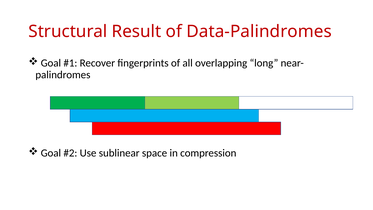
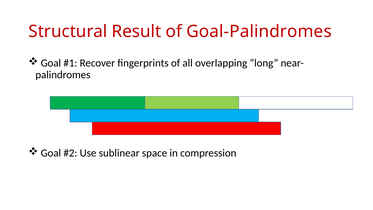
Data-Palindromes: Data-Palindromes -> Goal-Palindromes (259, 31)
